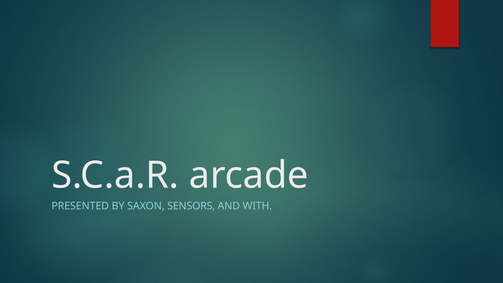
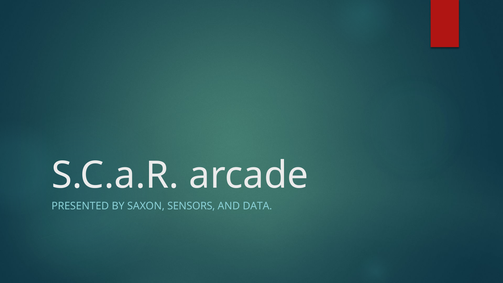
WITH: WITH -> DATA (257, 206)
